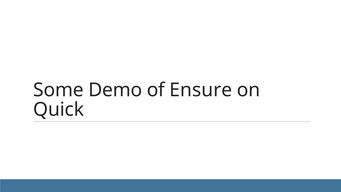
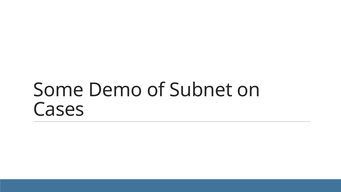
Ensure: Ensure -> Subnet (201, 90)
Quick: Quick -> Cases (59, 109)
